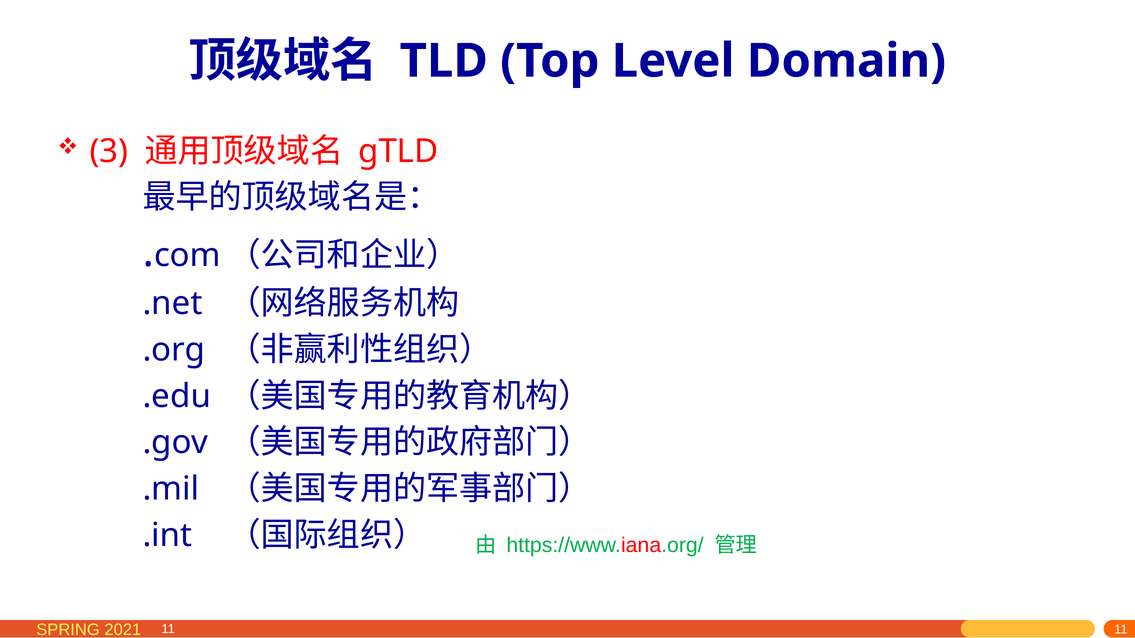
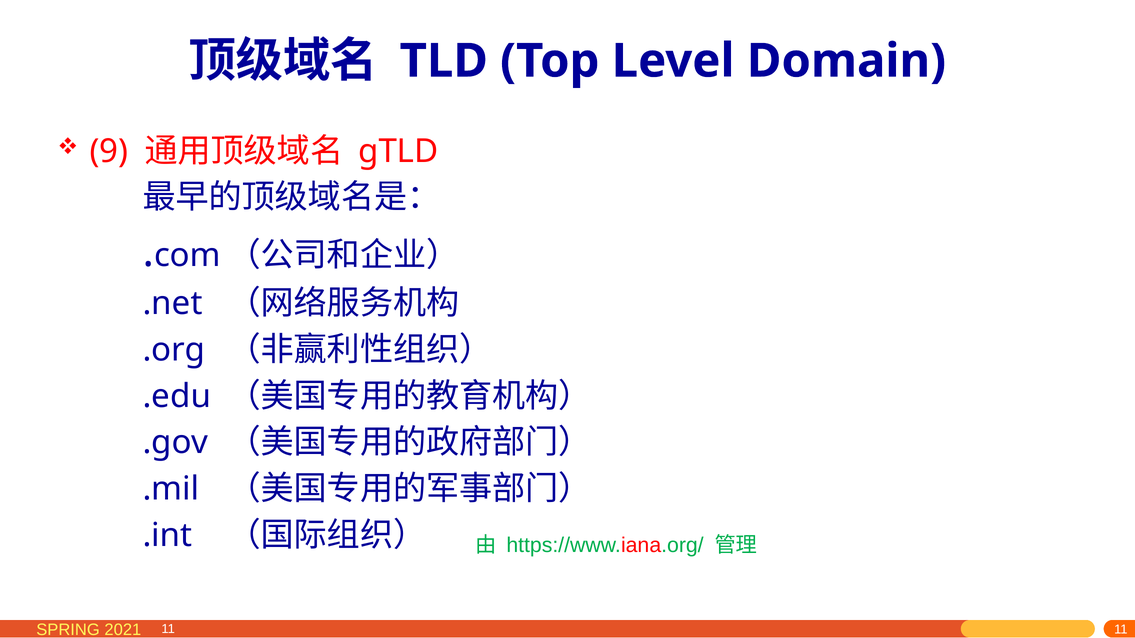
3: 3 -> 9 (109, 151)
